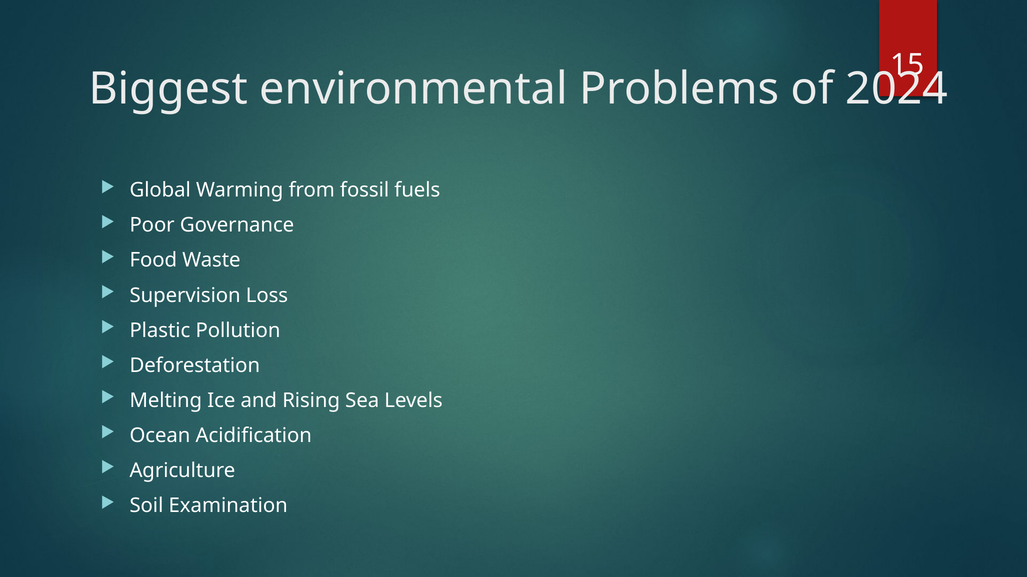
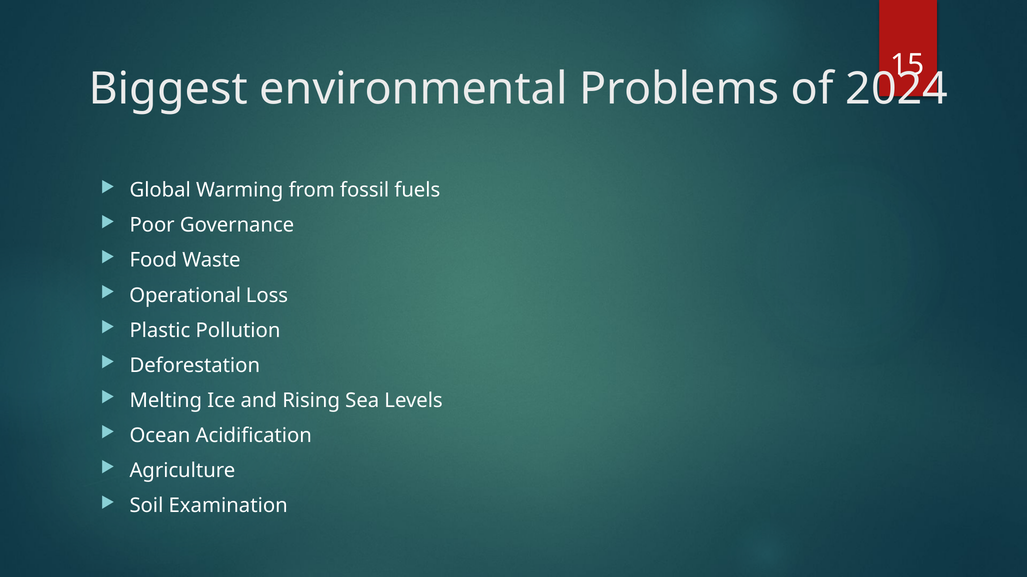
Supervision: Supervision -> Operational (185, 296)
